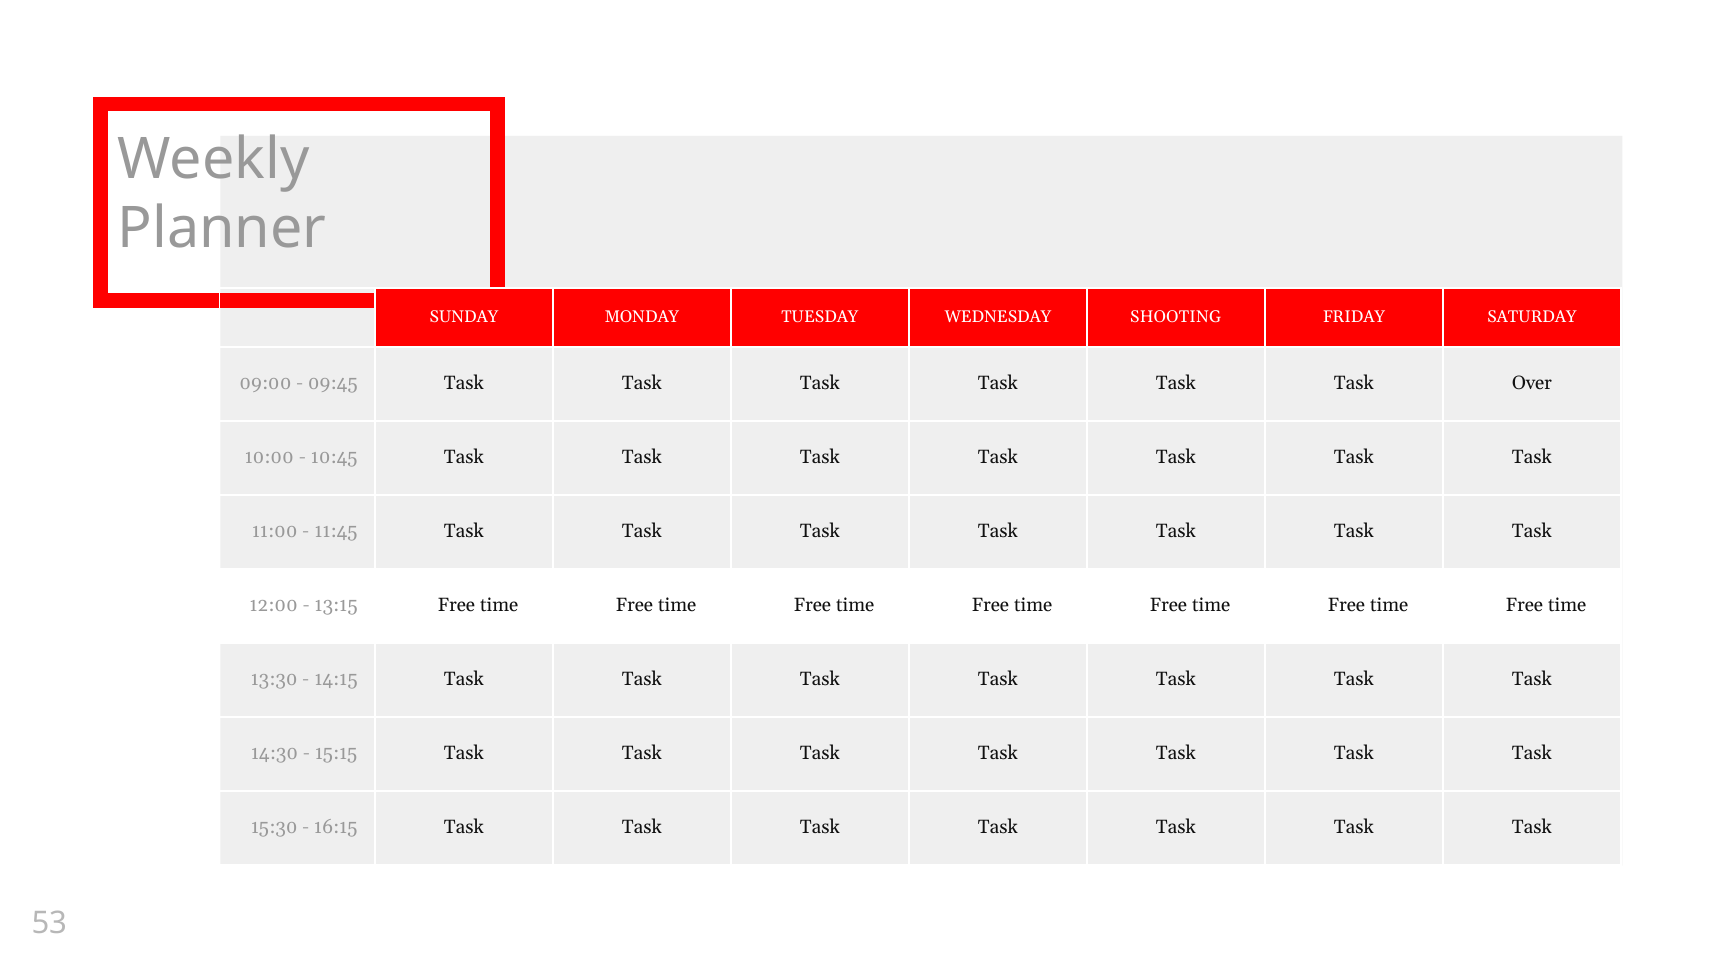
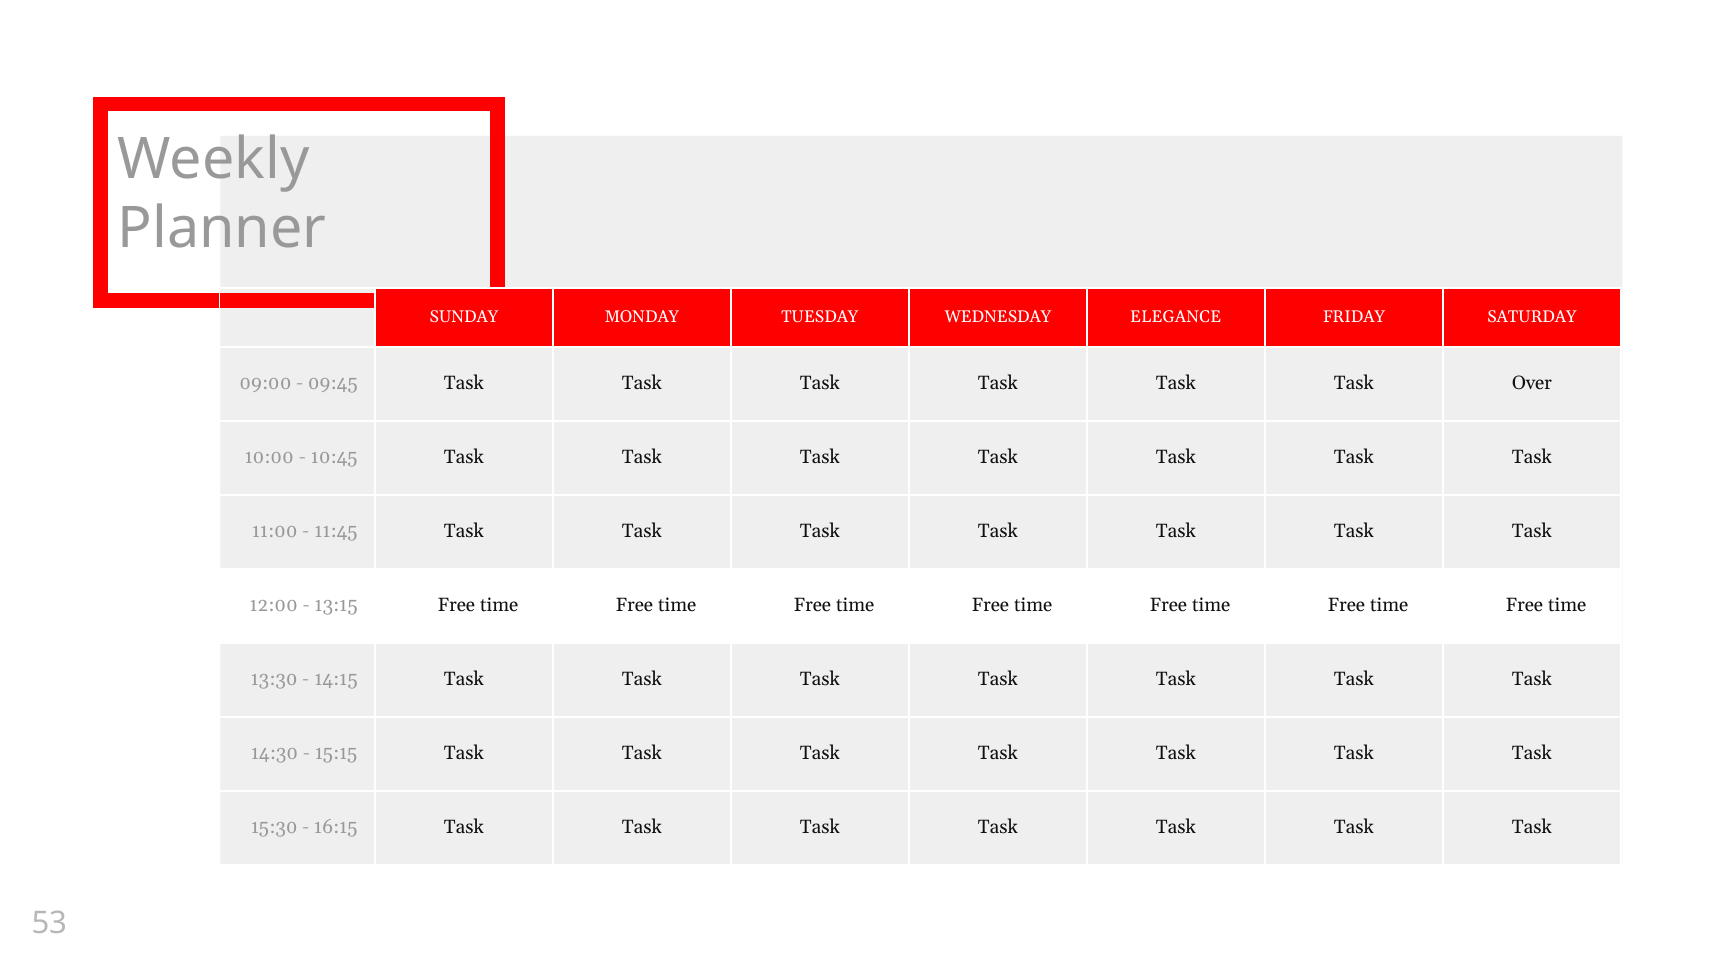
SHOOTING: SHOOTING -> ELEGANCE (1176, 317)
